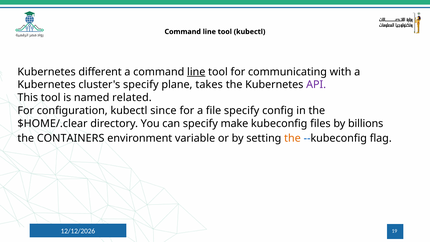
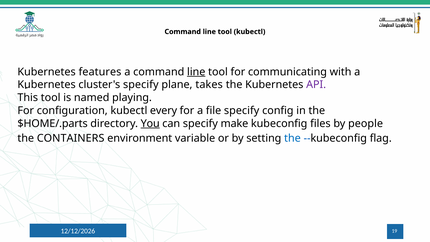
different: different -> features (100, 72)
related: related -> playing (132, 98)
since: since -> every (164, 111)
$HOME/.clear: $HOME/.clear -> $HOME/.parts (53, 123)
You underline: none -> present (150, 123)
billions: billions -> people (366, 123)
the colour: orange -> blue (292, 138)
